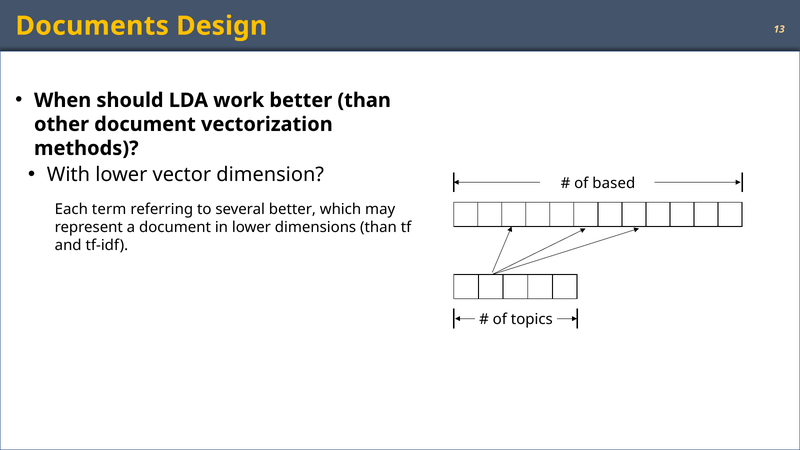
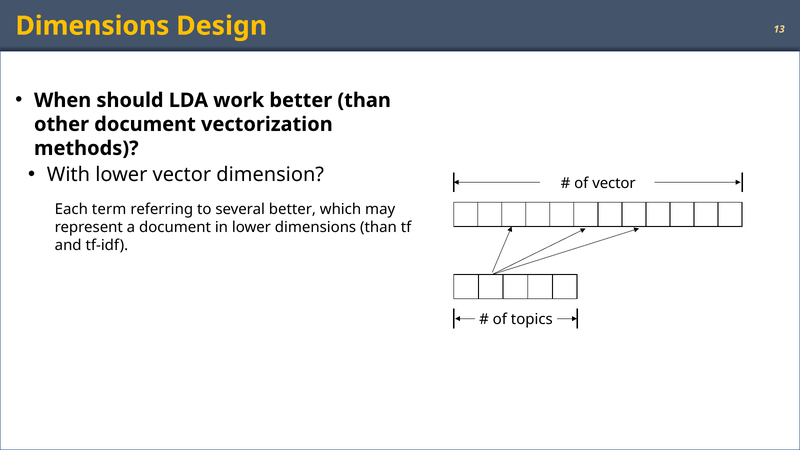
Documents: Documents -> Dimensions (92, 26)
of based: based -> vector (614, 183)
